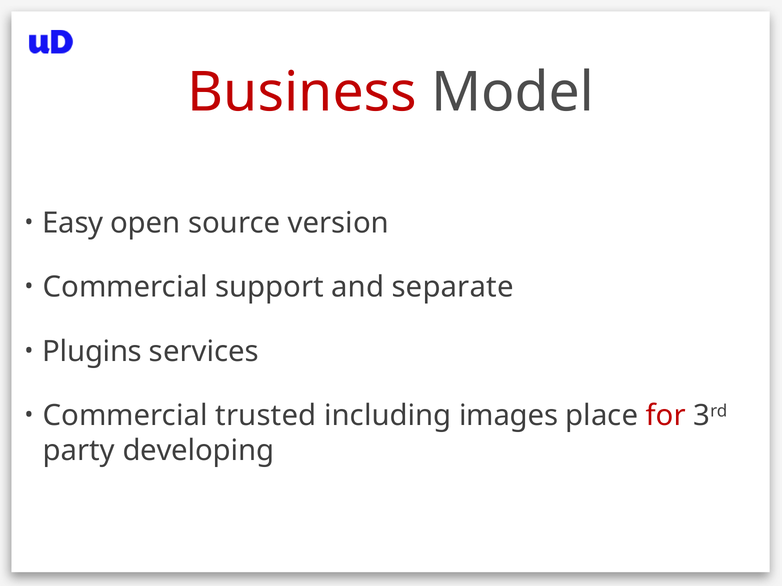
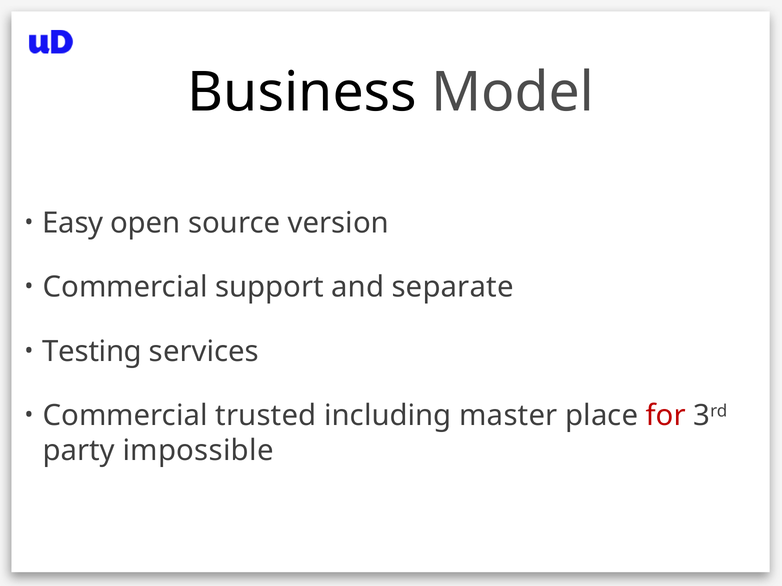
Business colour: red -> black (302, 92)
Plugins: Plugins -> Testing (92, 352)
images: images -> master (508, 416)
developing: developing -> impossible (198, 451)
